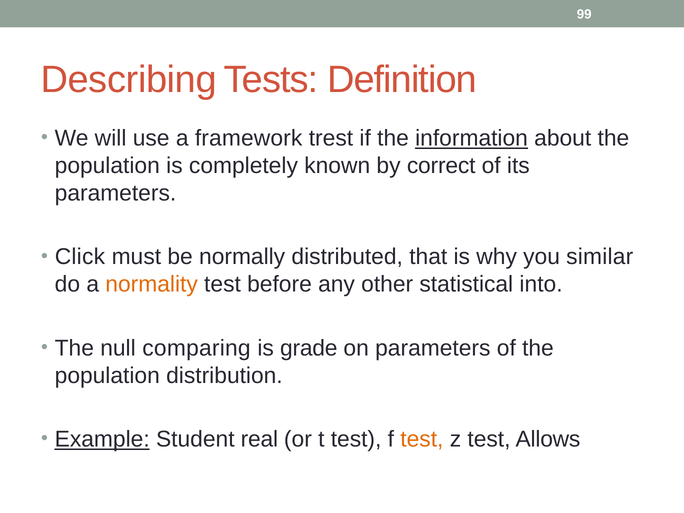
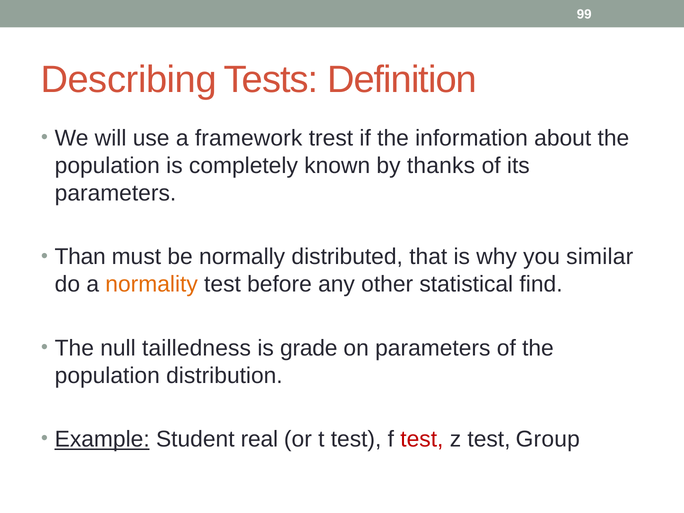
information underline: present -> none (472, 138)
correct: correct -> thanks (441, 166)
Click: Click -> Than (80, 257)
into: into -> find (541, 284)
comparing: comparing -> tailledness (197, 348)
test colour: orange -> red (422, 439)
Allows: Allows -> Group (548, 439)
